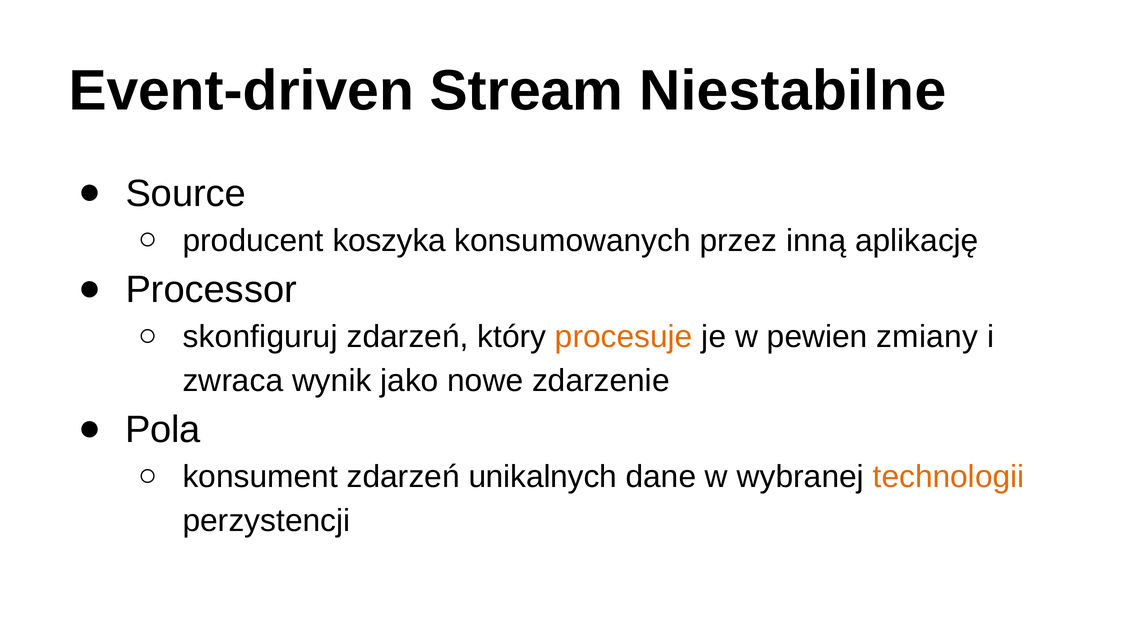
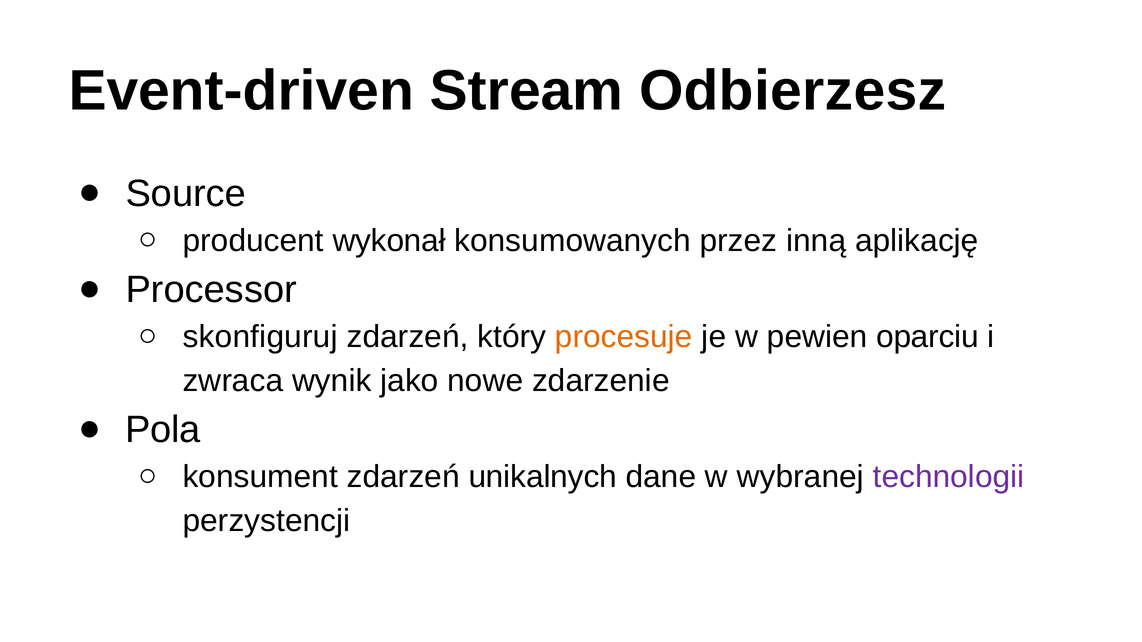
Niestabilne: Niestabilne -> Odbierzesz (793, 91)
koszyka: koszyka -> wykonał (389, 241)
zmiany: zmiany -> oparciu (927, 337)
technologii colour: orange -> purple (949, 477)
